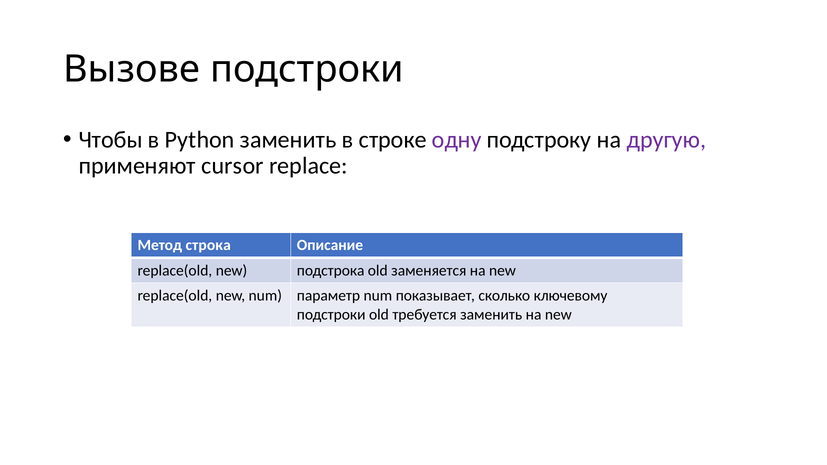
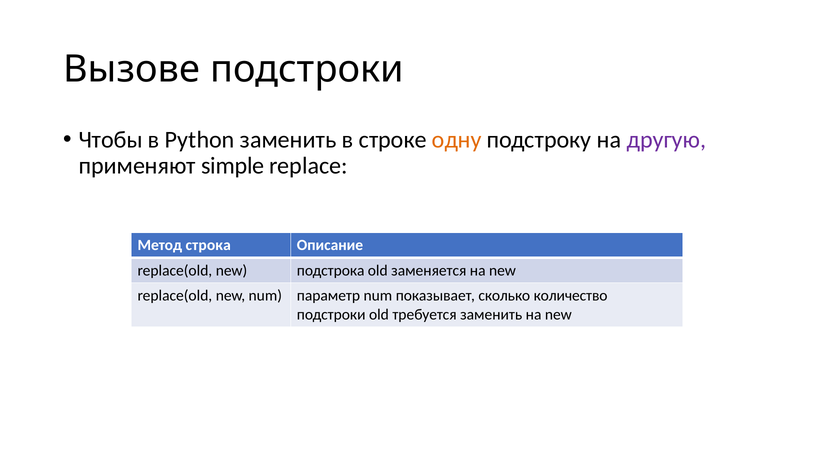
одну colour: purple -> orange (457, 140)
cursor: cursor -> simple (233, 166)
ключевому: ключевому -> количество (571, 296)
